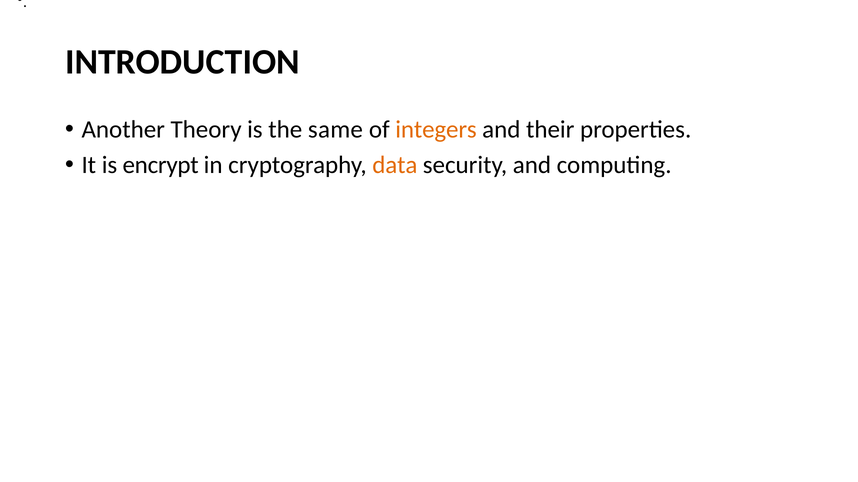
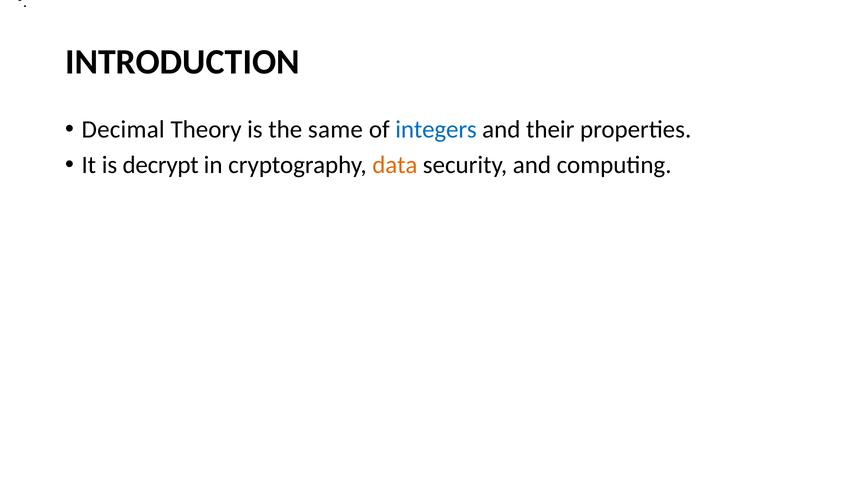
Another: Another -> Decimal (123, 129)
integers colour: orange -> blue (436, 129)
encrypt: encrypt -> decrypt (161, 165)
